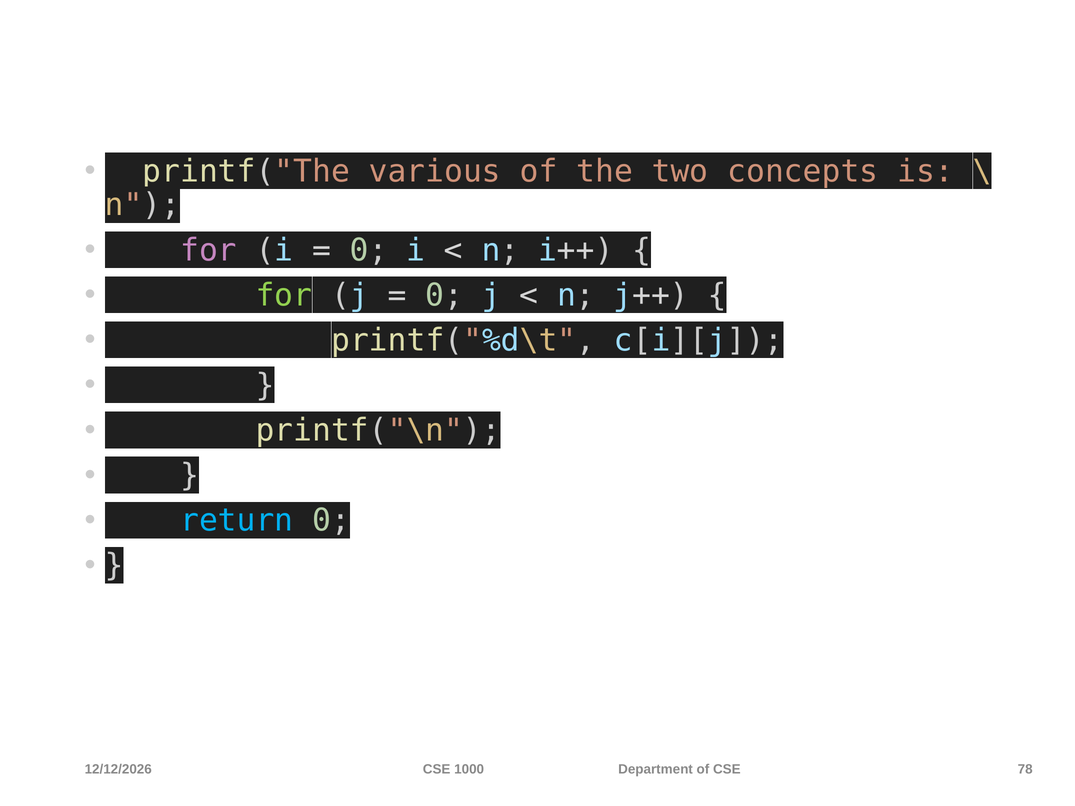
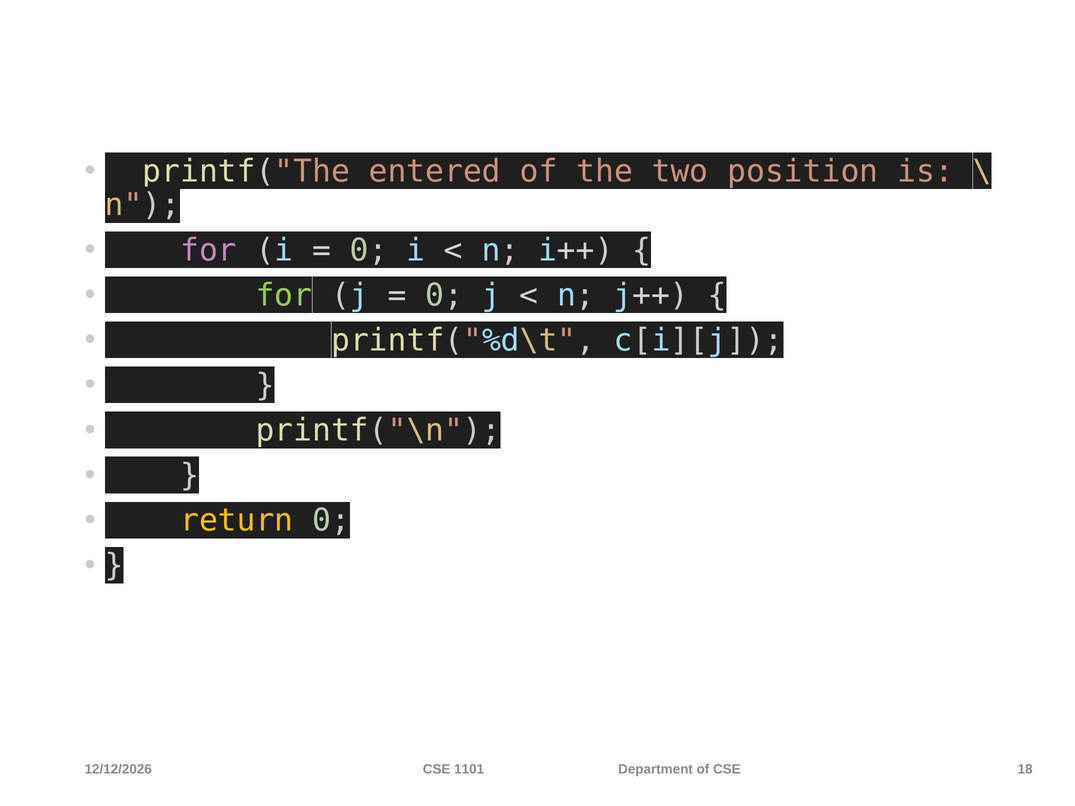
various: various -> entered (435, 171)
concepts: concepts -> position (803, 171)
return colour: light blue -> yellow (237, 521)
1000: 1000 -> 1101 (469, 770)
78: 78 -> 18 (1025, 770)
